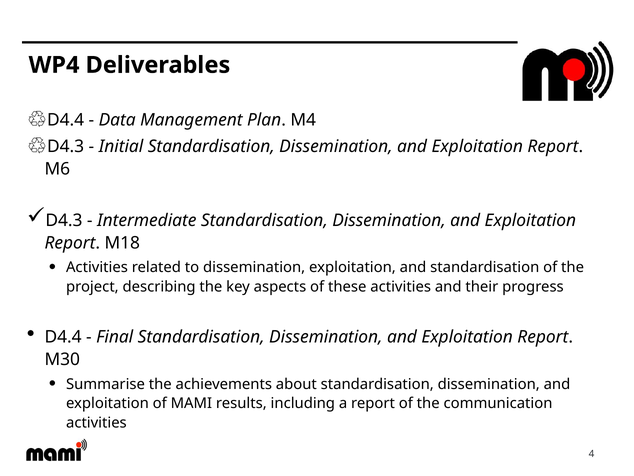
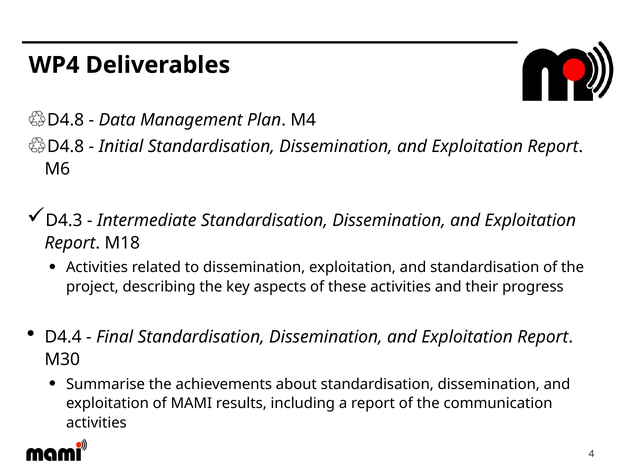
D4.4: D4.4 -> D4.8 (66, 120)
D4.3: D4.3 -> D4.8 (66, 146)
